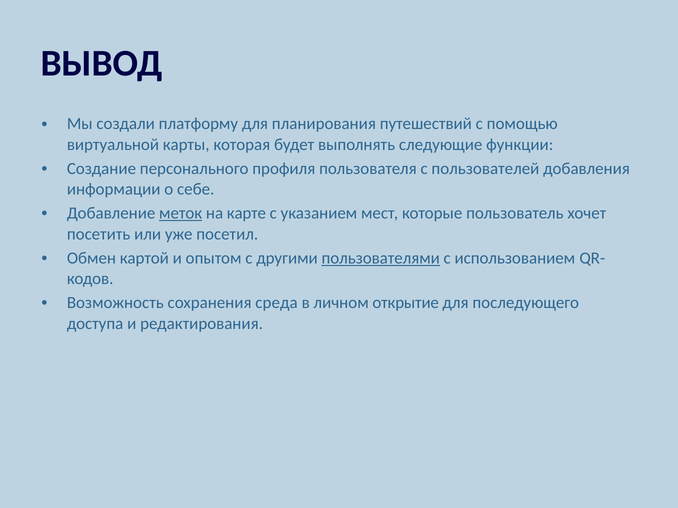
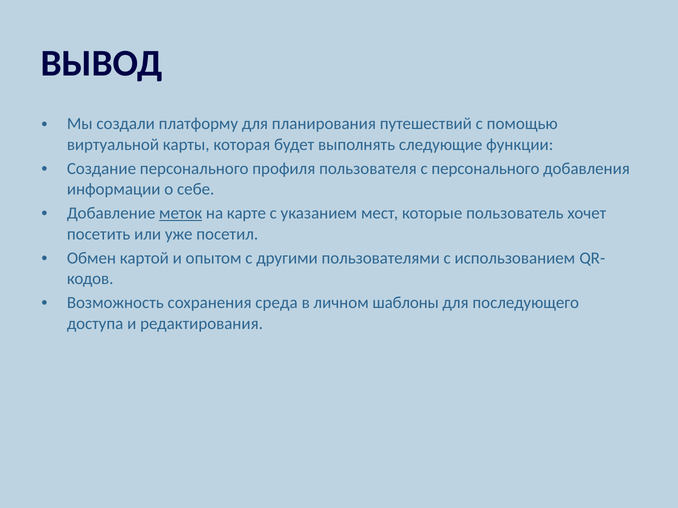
с пользователей: пользователей -> персонального (485, 169)
пользователями underline: present -> none (381, 258)
открытие: открытие -> шаблоны (406, 303)
